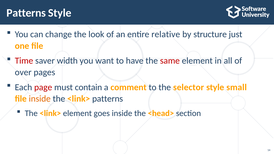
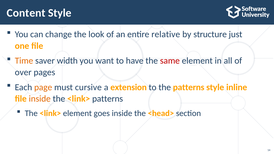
Patterns: Patterns -> Content (26, 13)
Time colour: red -> orange (24, 61)
page colour: red -> orange (43, 87)
contain: contain -> cursive (88, 87)
comment: comment -> extension (129, 87)
the selector: selector -> patterns (189, 87)
small: small -> inline (237, 87)
